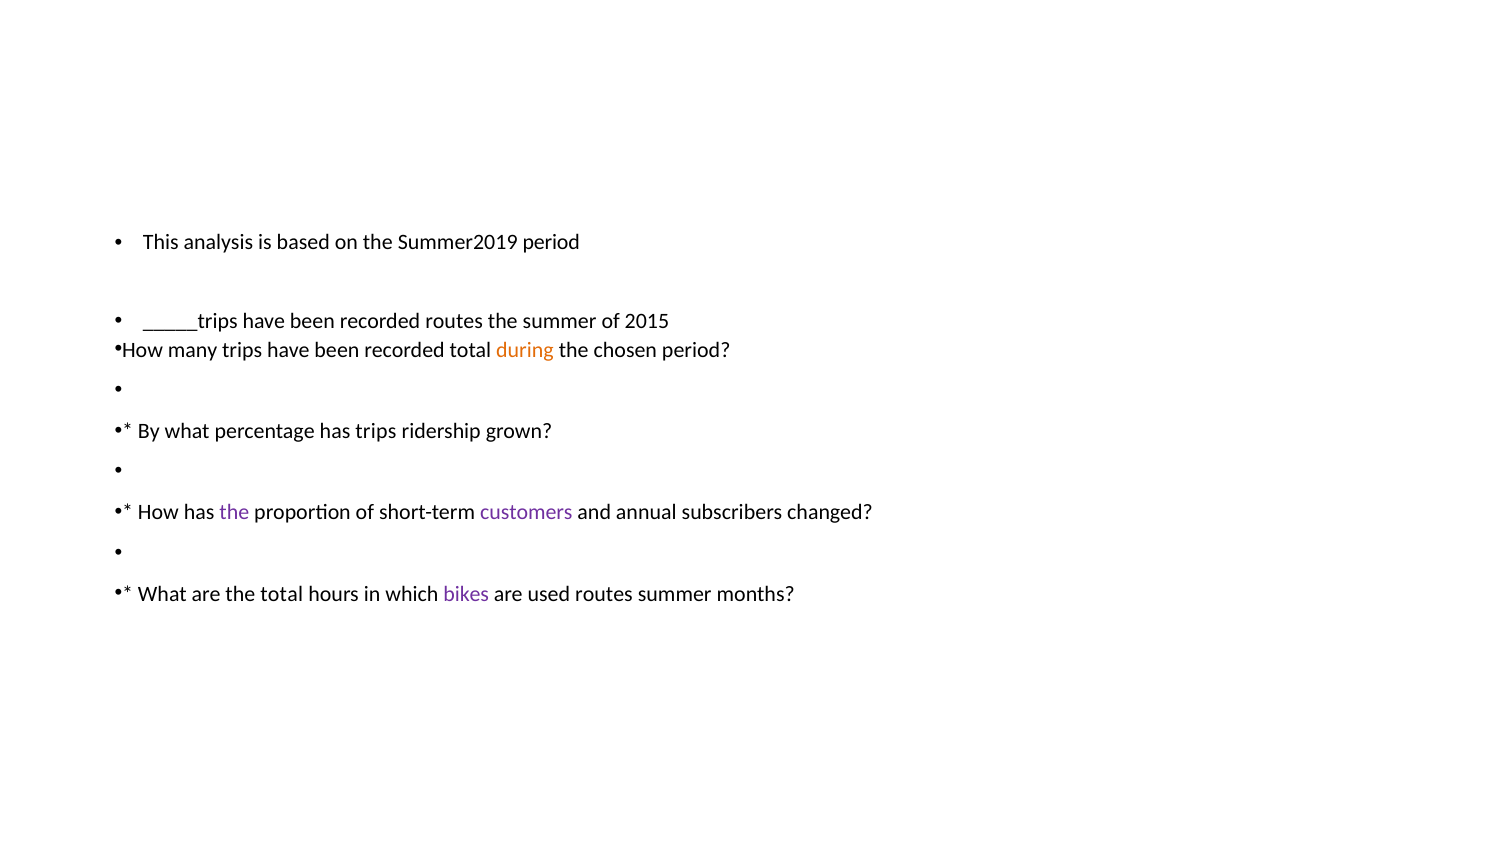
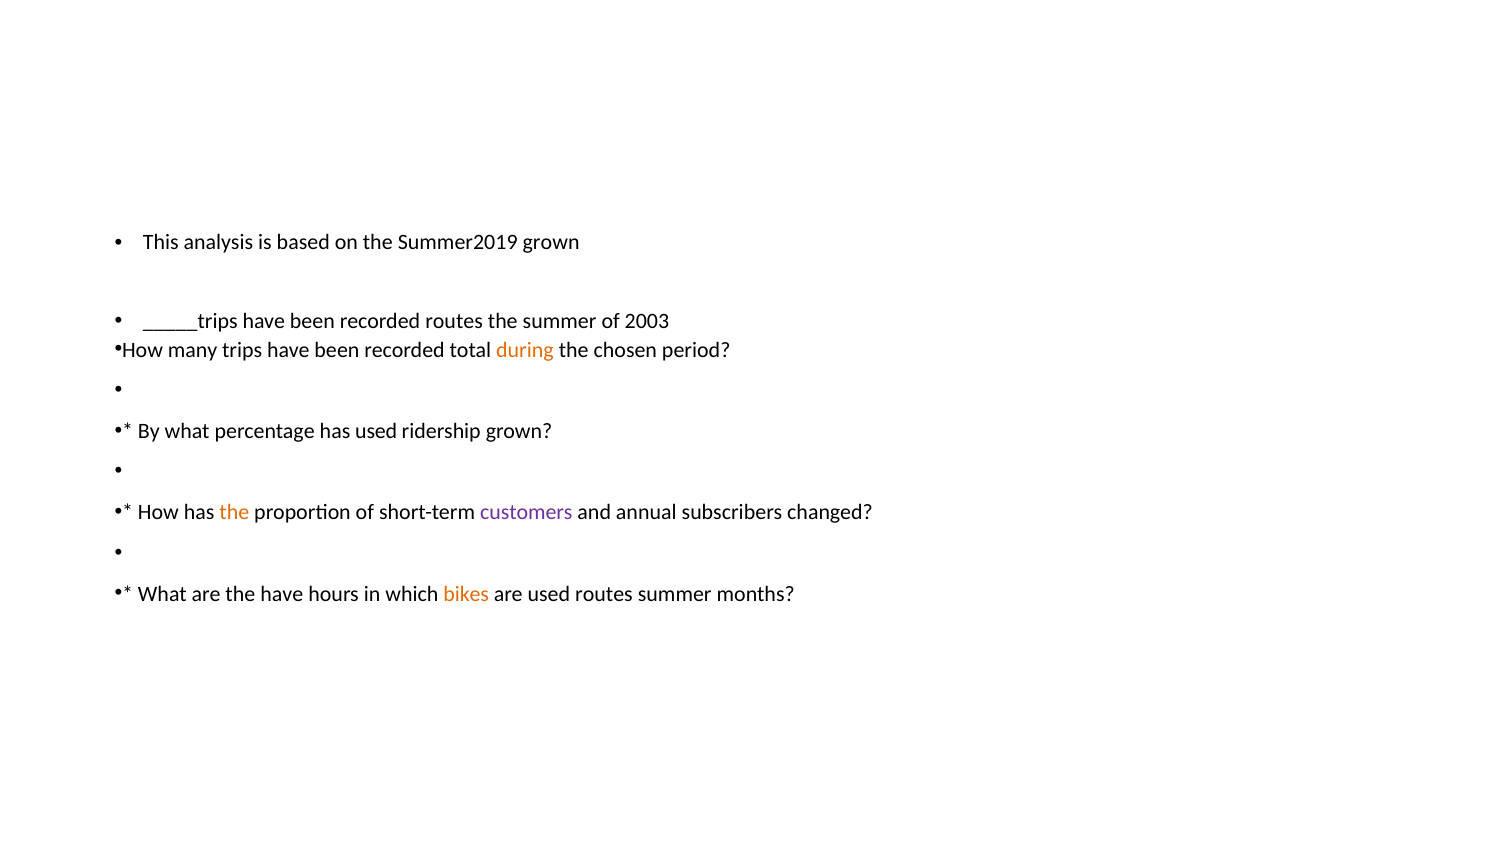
Summer2019 period: period -> grown (551, 243)
2015: 2015 -> 2003 (647, 321)
has trips: trips -> used (376, 431)
the colour: purple -> orange (234, 513)
the total: total -> have (282, 594)
bikes colour: purple -> orange (466, 594)
